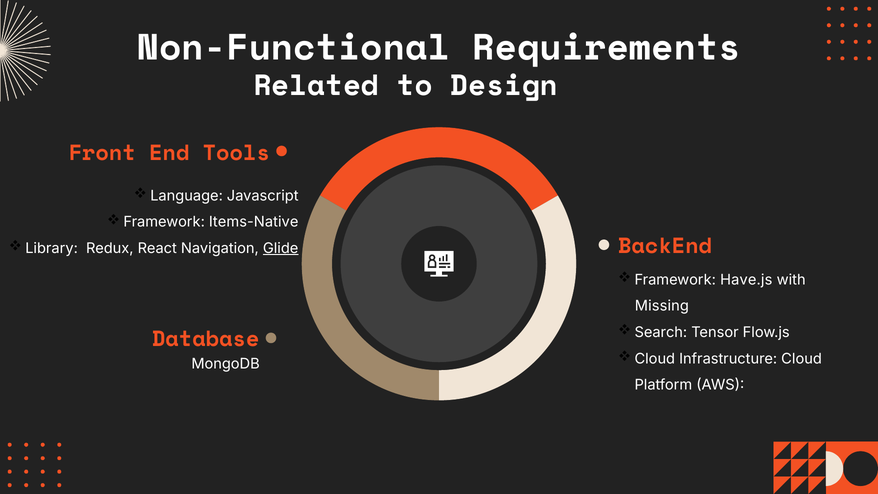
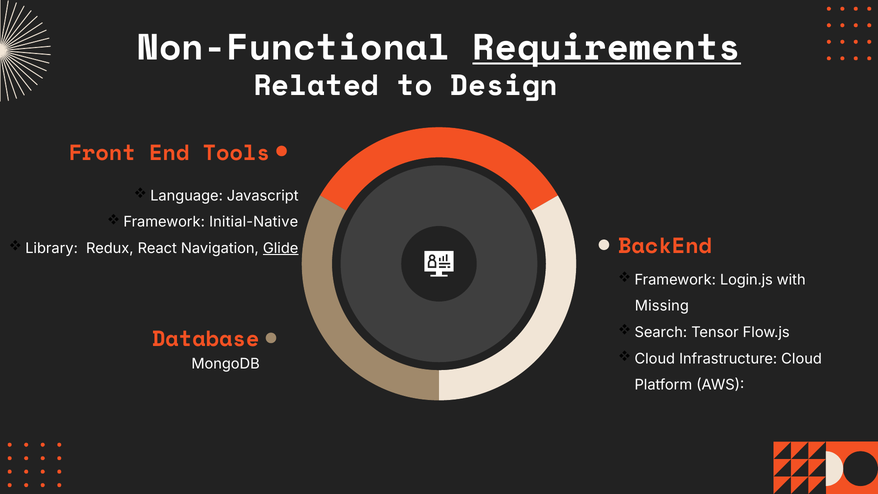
Requirements underline: none -> present (607, 48)
Items-Native: Items-Native -> Initial-Native (254, 222)
Have.js: Have.js -> Login.js (746, 280)
